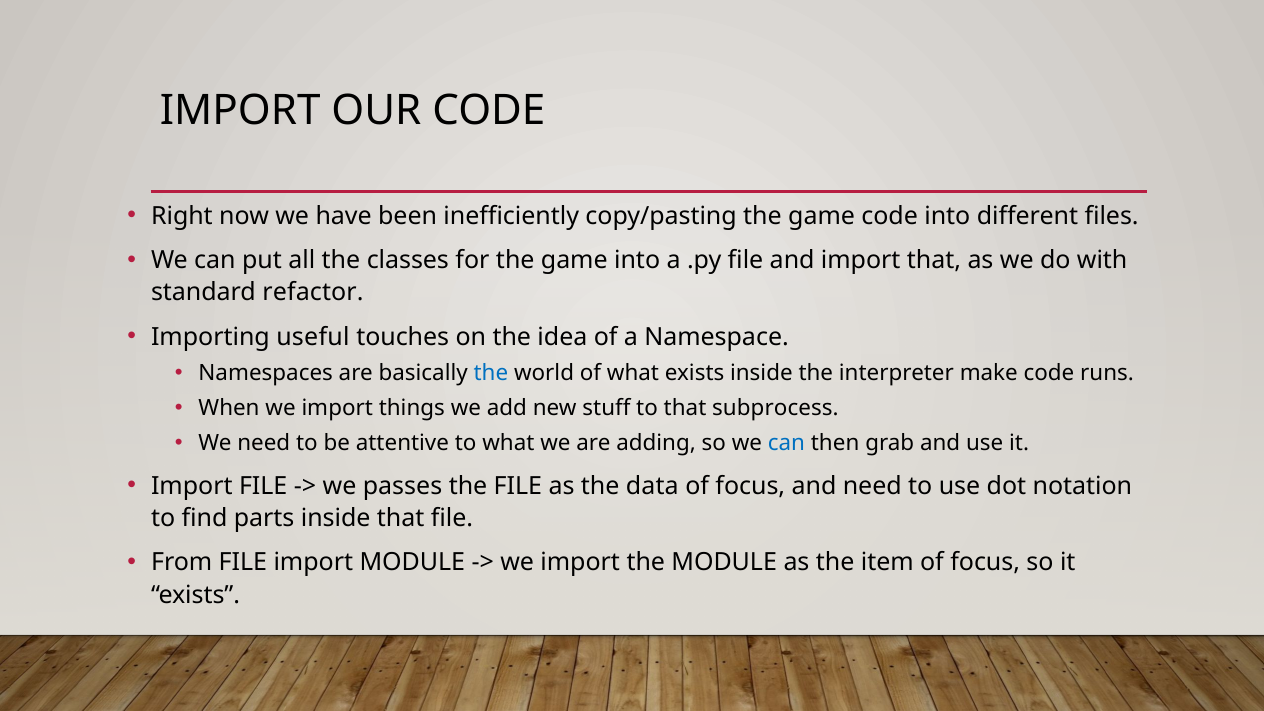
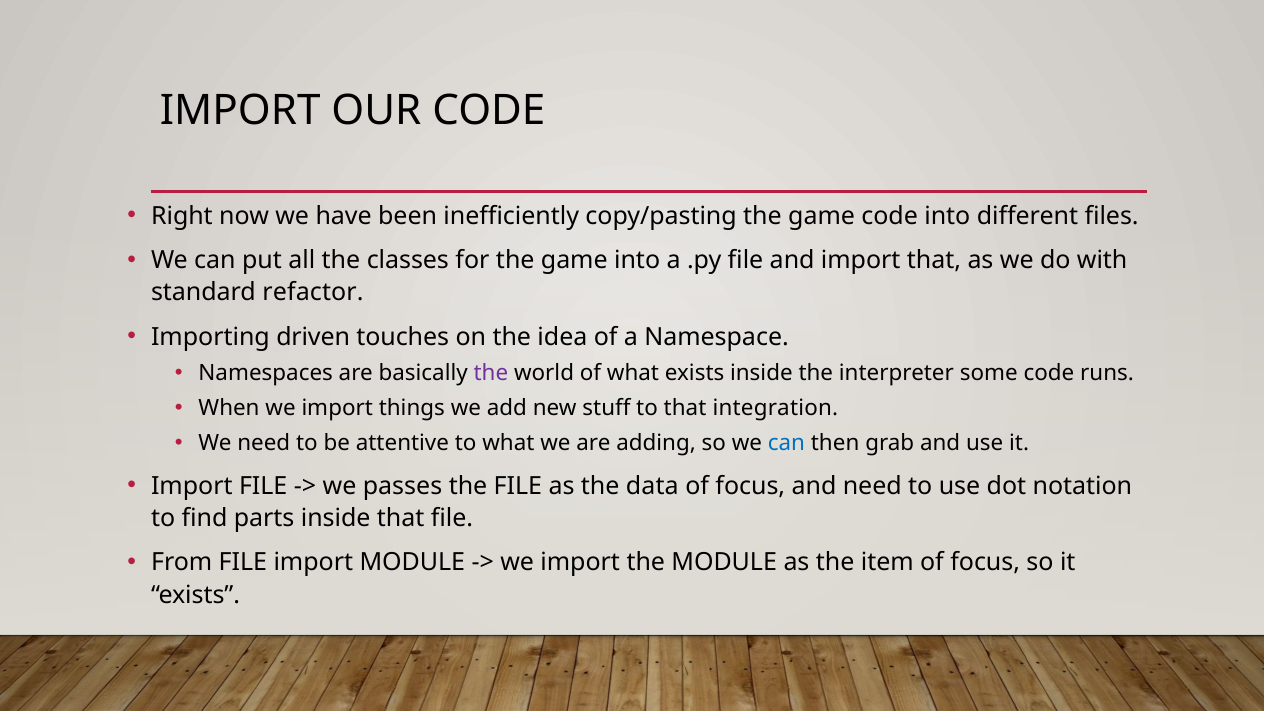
useful: useful -> driven (313, 337)
the colour: blue -> purple (491, 373)
make: make -> some (989, 373)
subprocess: subprocess -> integration (775, 408)
